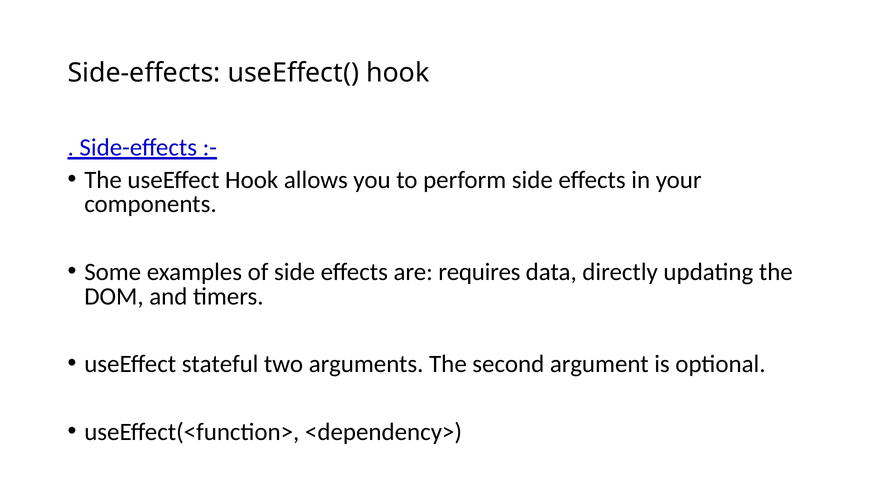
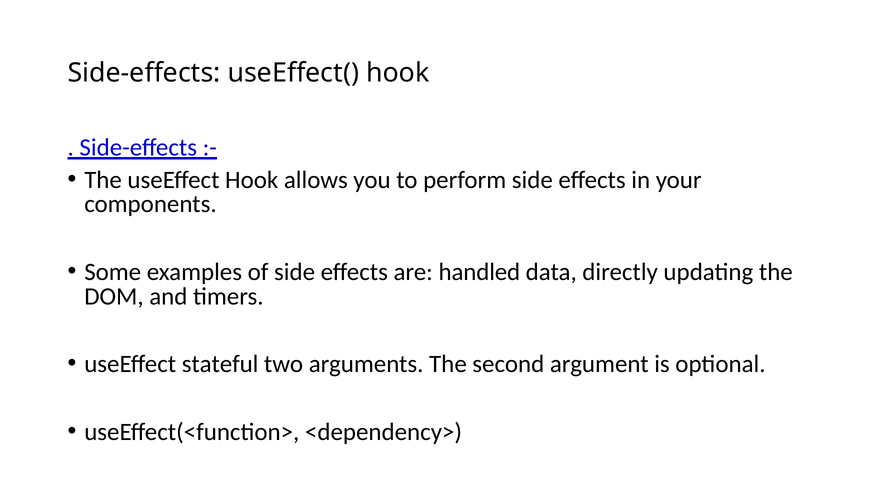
requires: requires -> handled (479, 272)
